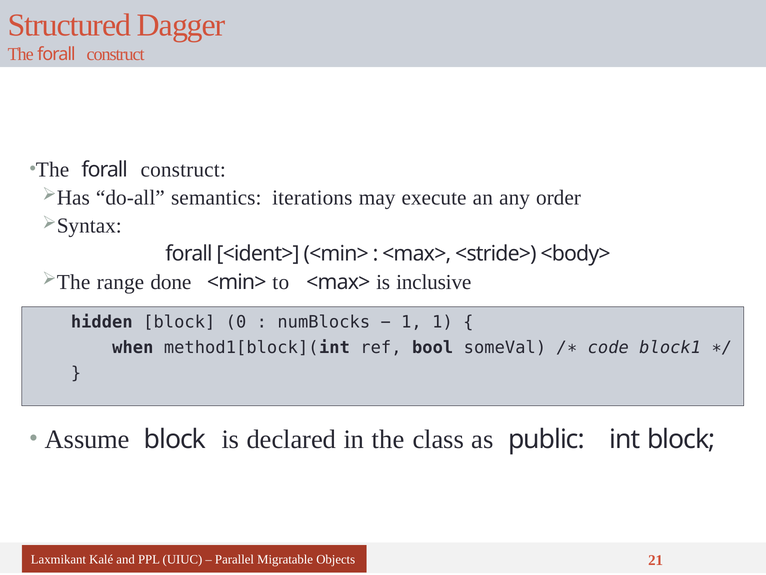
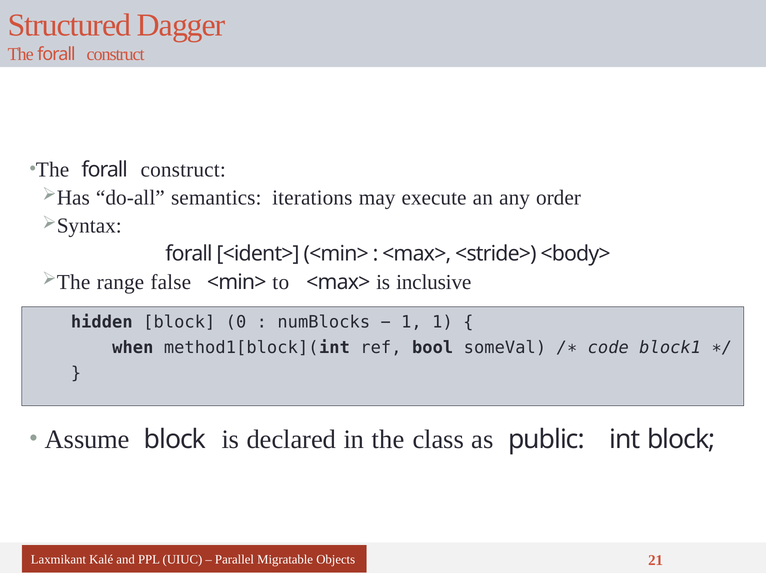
done: done -> false (171, 282)
